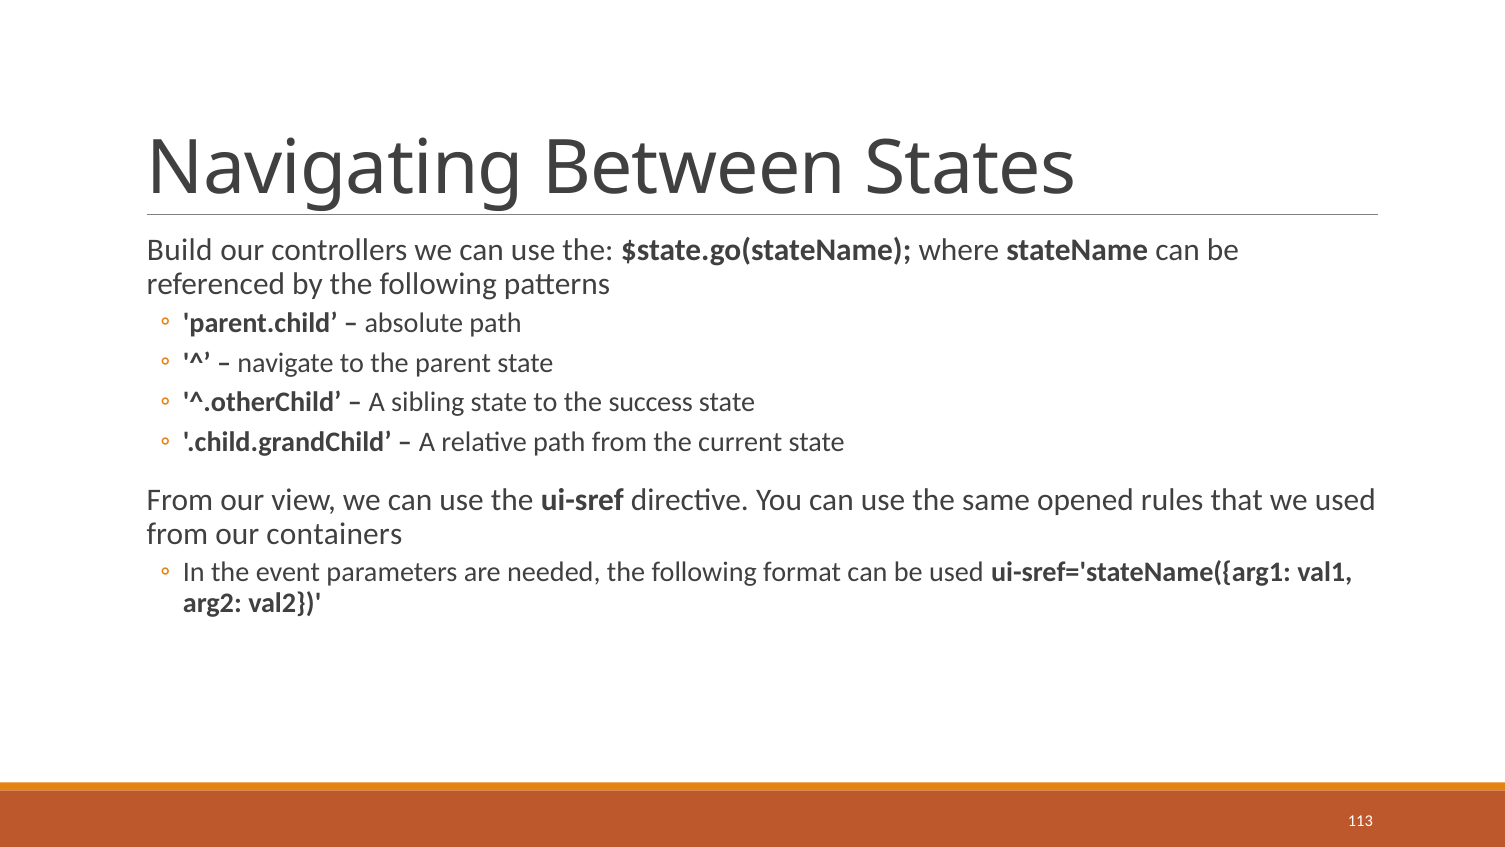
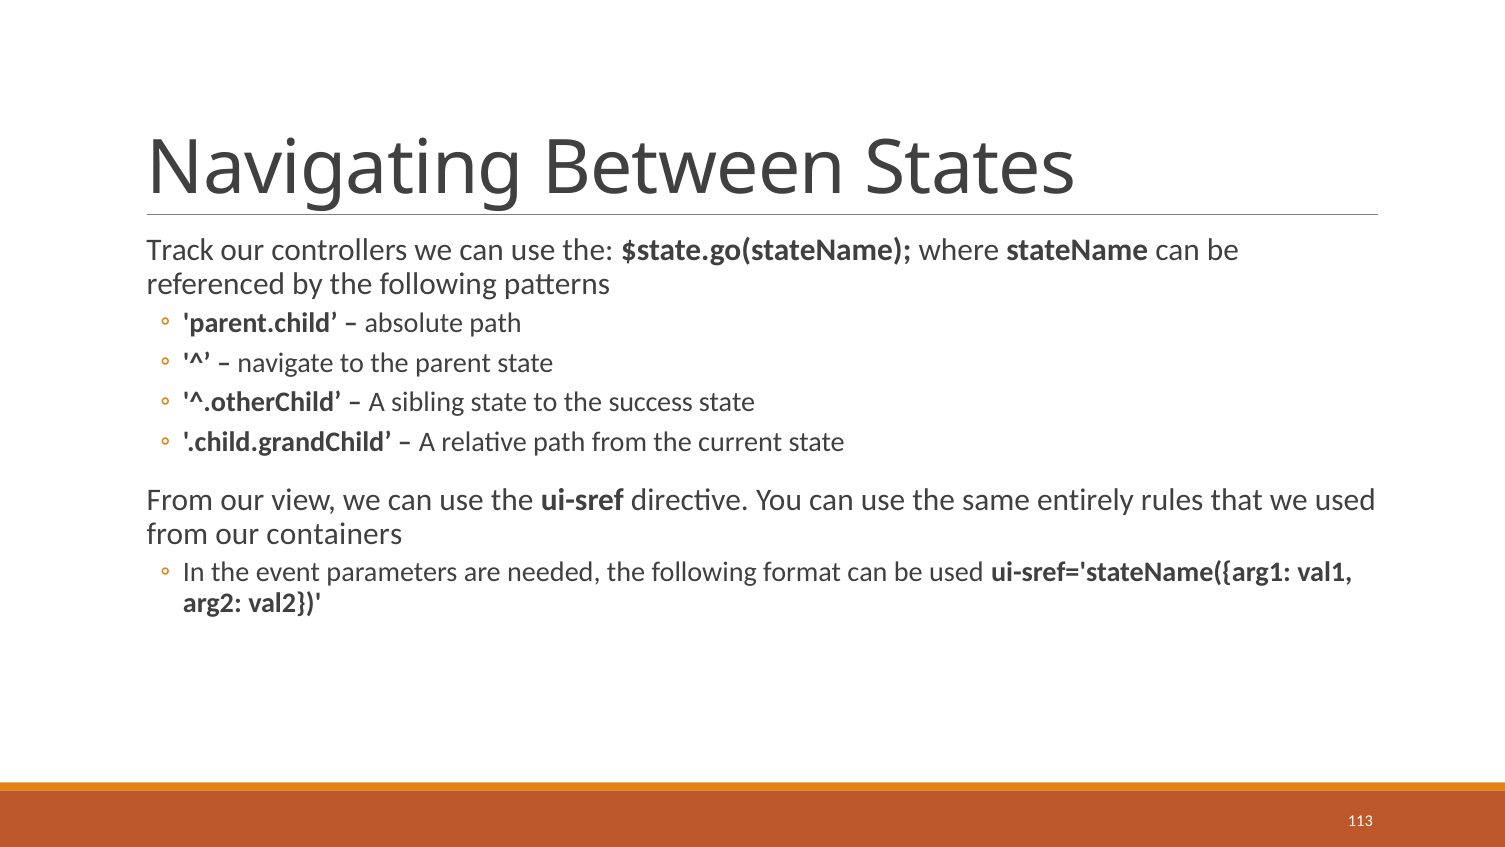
Build: Build -> Track (180, 250)
opened: opened -> entirely (1085, 500)
